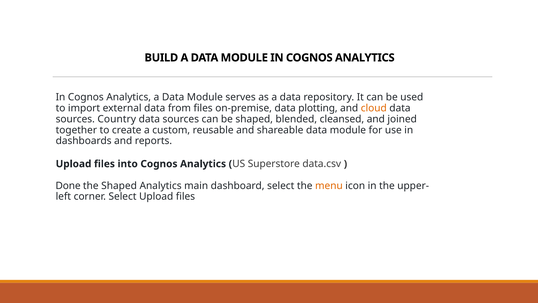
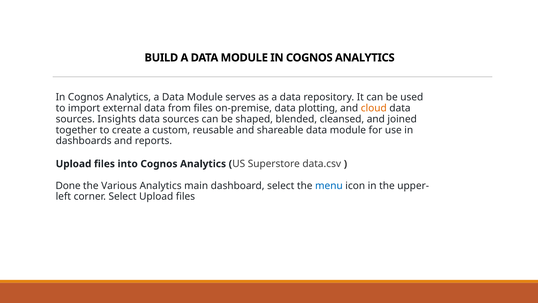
Country: Country -> Insights (117, 119)
the Shaped: Shaped -> Various (119, 185)
menu colour: orange -> blue (329, 185)
